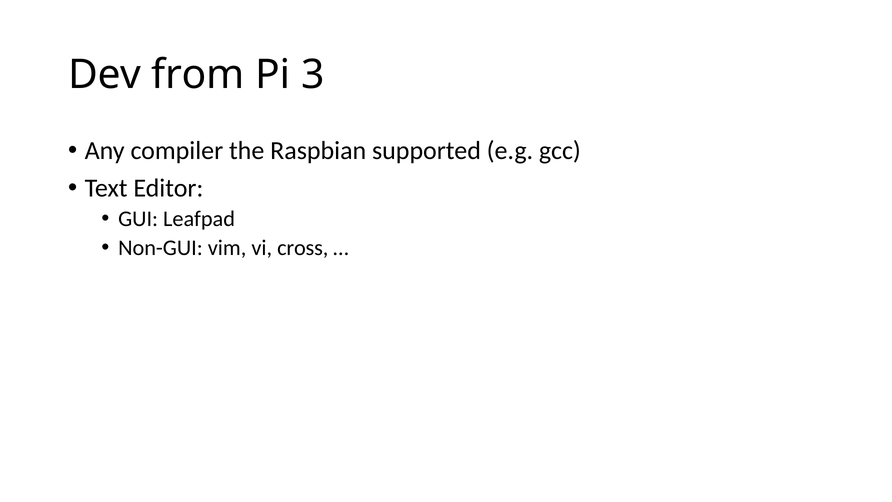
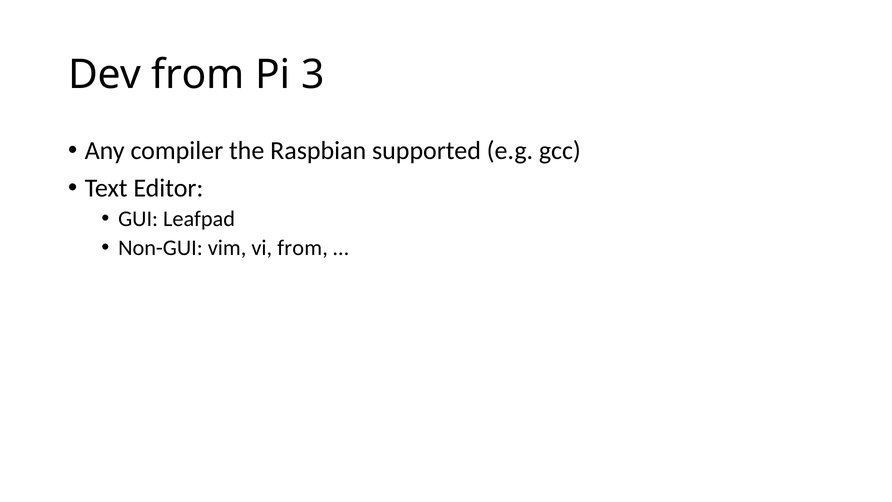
vi cross: cross -> from (303, 248)
